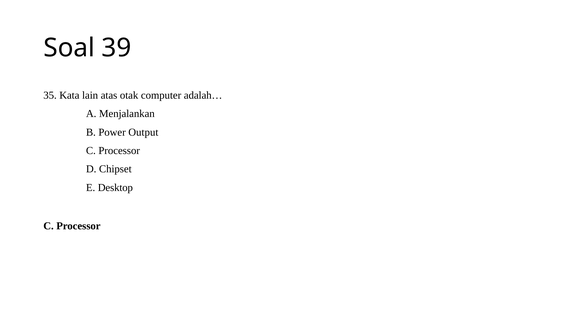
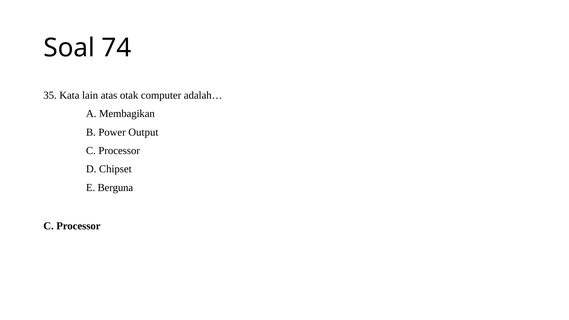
39: 39 -> 74 (116, 48)
Menjalankan: Menjalankan -> Membagikan (127, 114)
Desktop: Desktop -> Berguna (115, 188)
